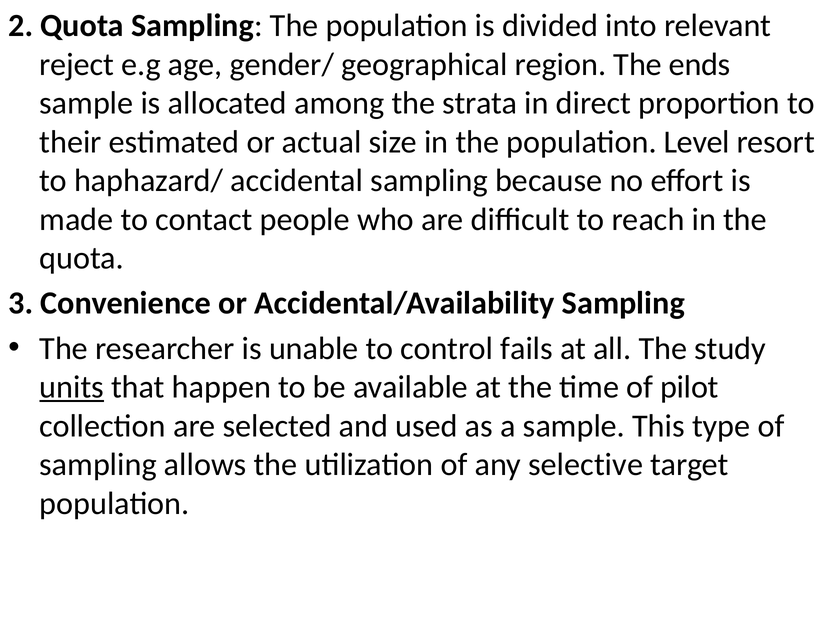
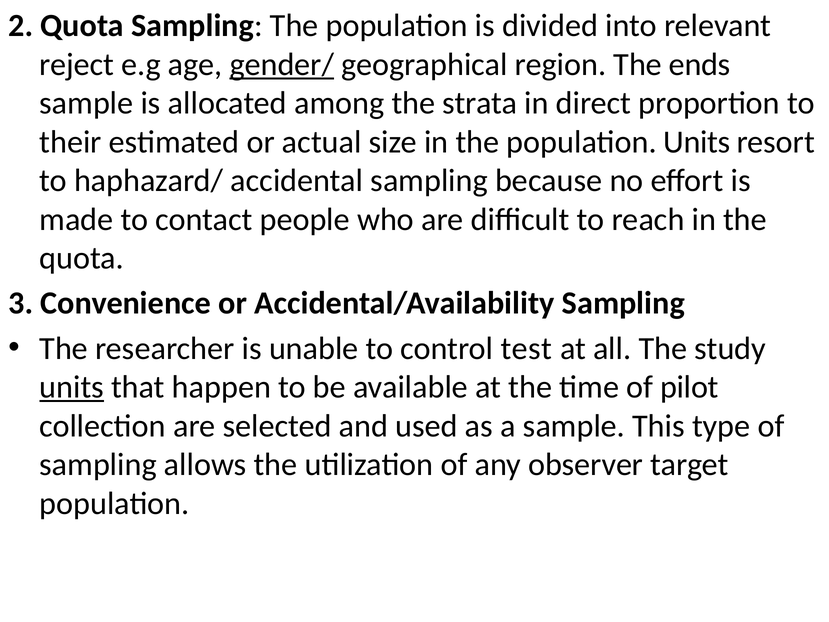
gender/ underline: none -> present (282, 64)
population Level: Level -> Units (697, 142)
fails: fails -> test (526, 348)
selective: selective -> observer (586, 464)
